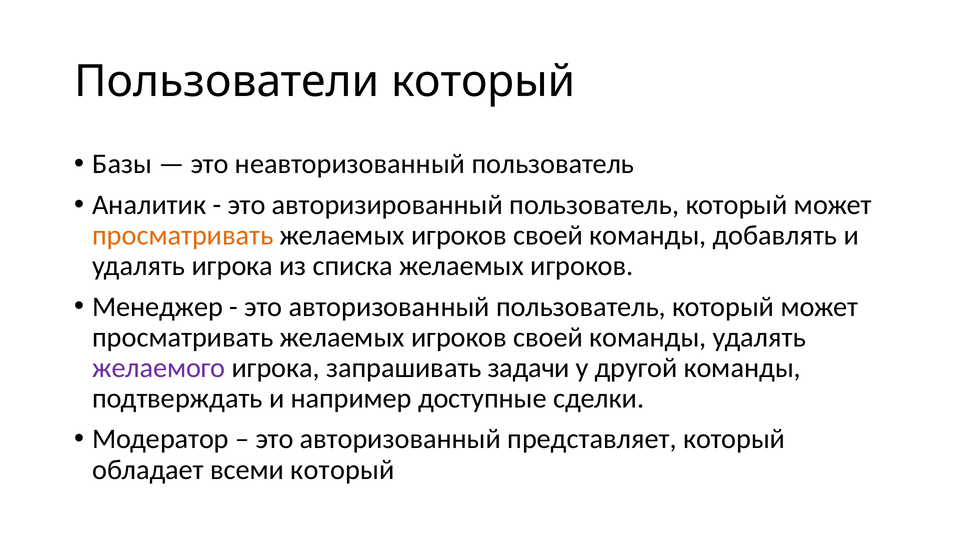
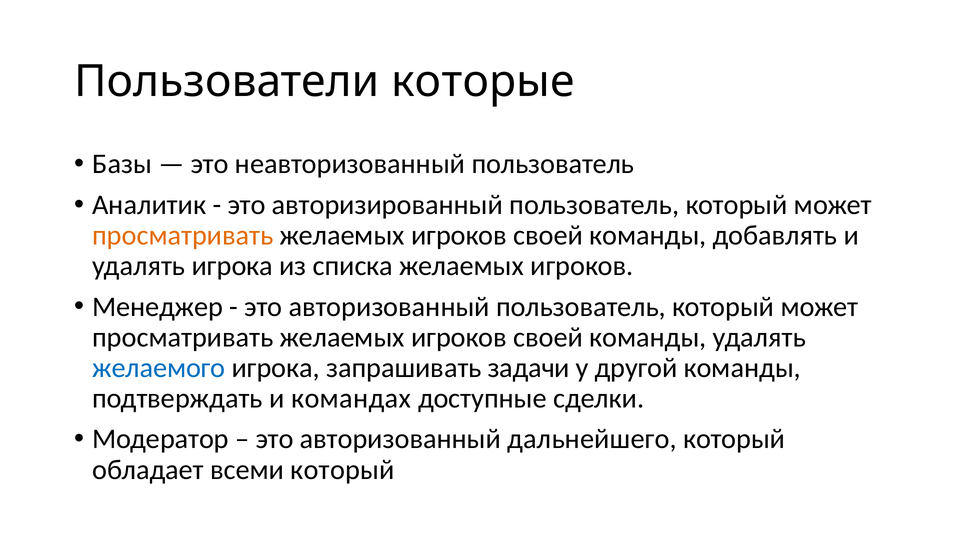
Пользователи который: который -> которые (483, 82)
желаемого colour: purple -> blue (159, 368)
например: например -> командах (351, 399)
представляет: представляет -> дальнейшего (592, 439)
